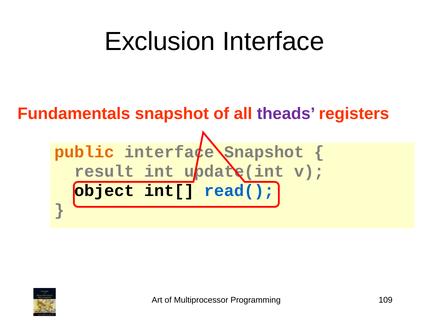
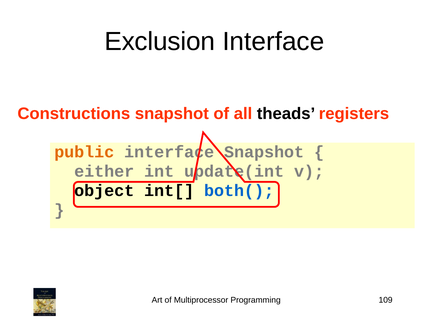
Fundamentals: Fundamentals -> Constructions (74, 114)
theads colour: purple -> black (286, 114)
result: result -> either (104, 172)
read(: read( -> both( (239, 191)
